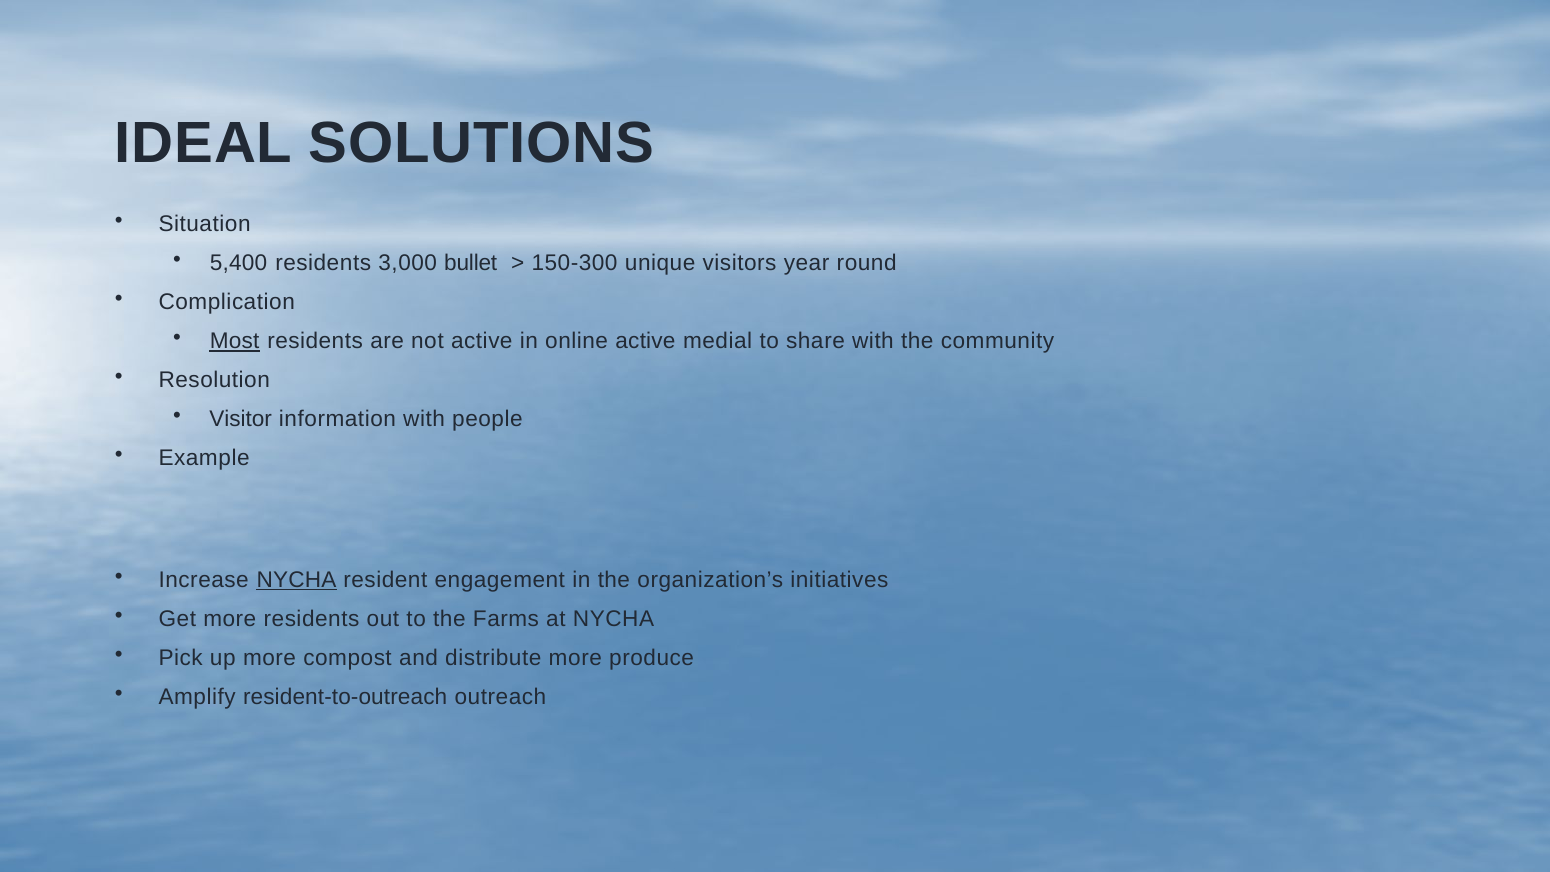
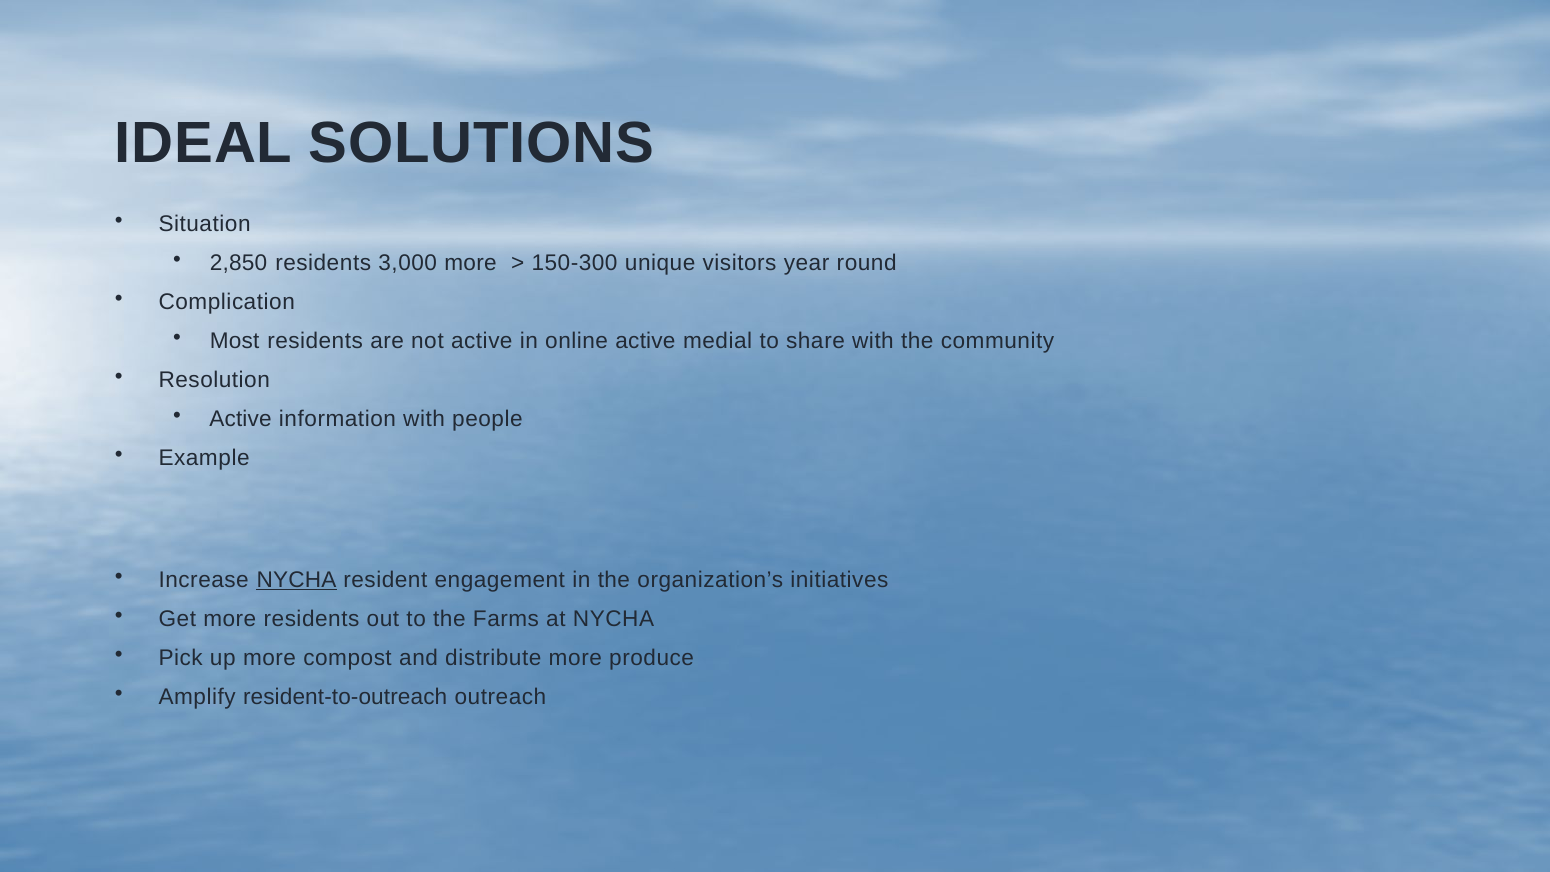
5,400: 5,400 -> 2,850 (239, 263)
3,000 bullet: bullet -> more (471, 263)
Most underline: present -> none (235, 341)
Visitor: Visitor -> Active (241, 419)
